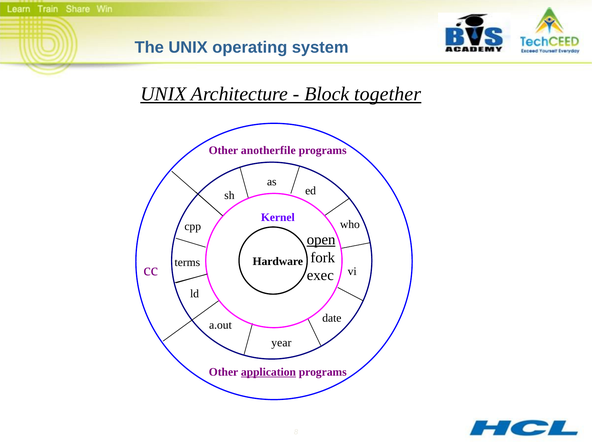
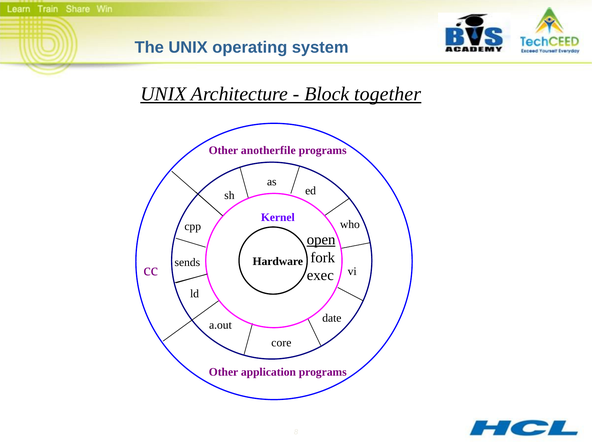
terms: terms -> sends (187, 262)
year: year -> core (281, 343)
application underline: present -> none (268, 372)
